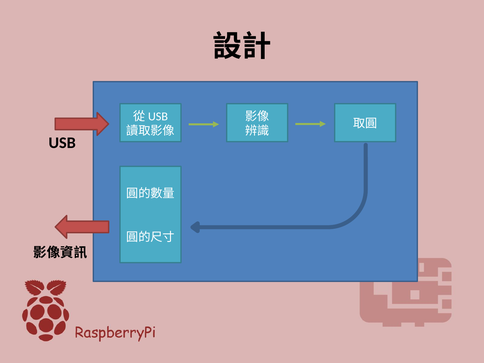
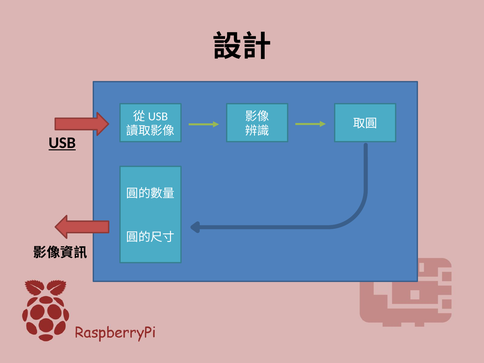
USB underline: none -> present (62, 143)
